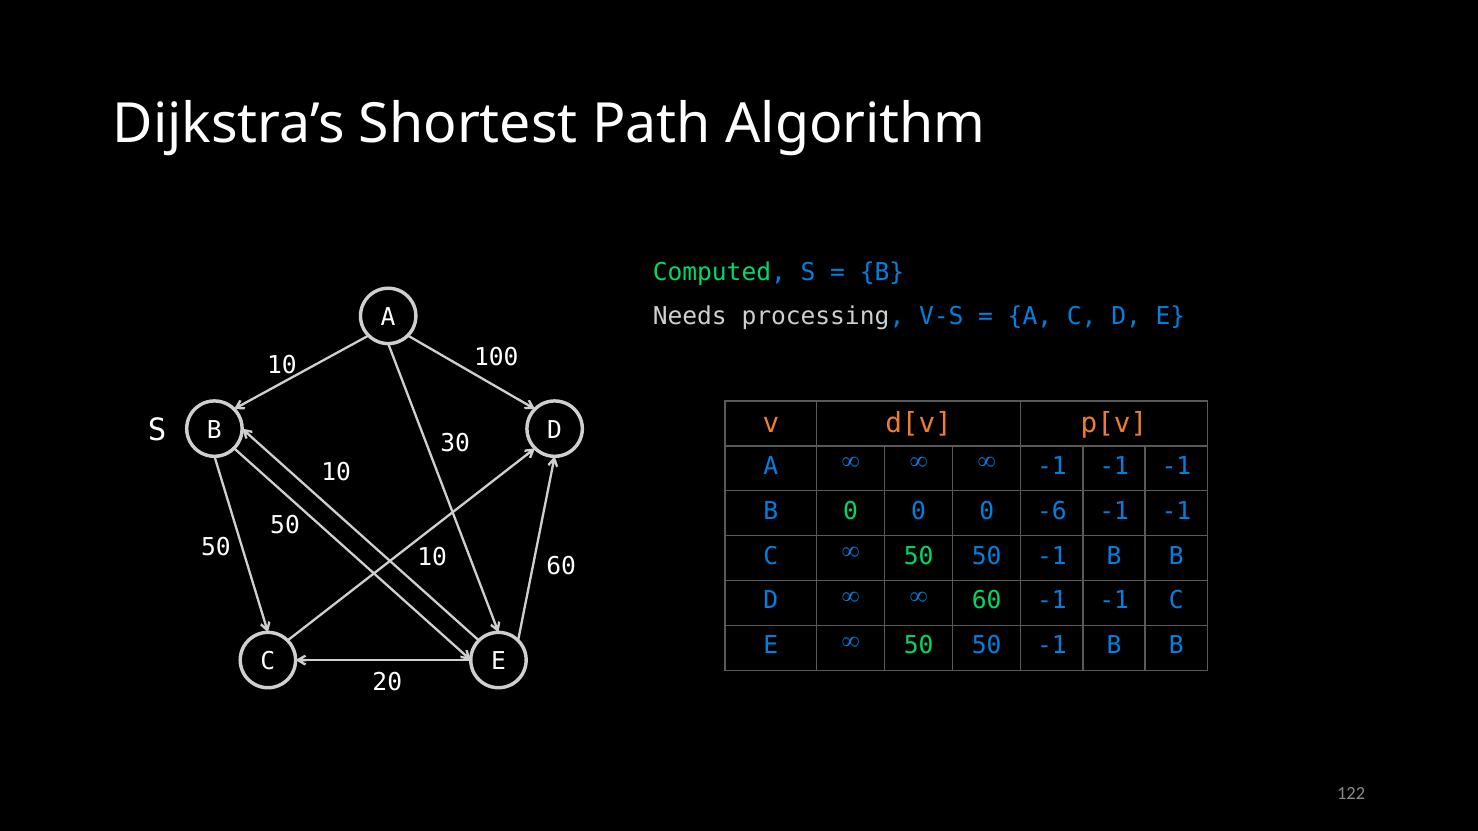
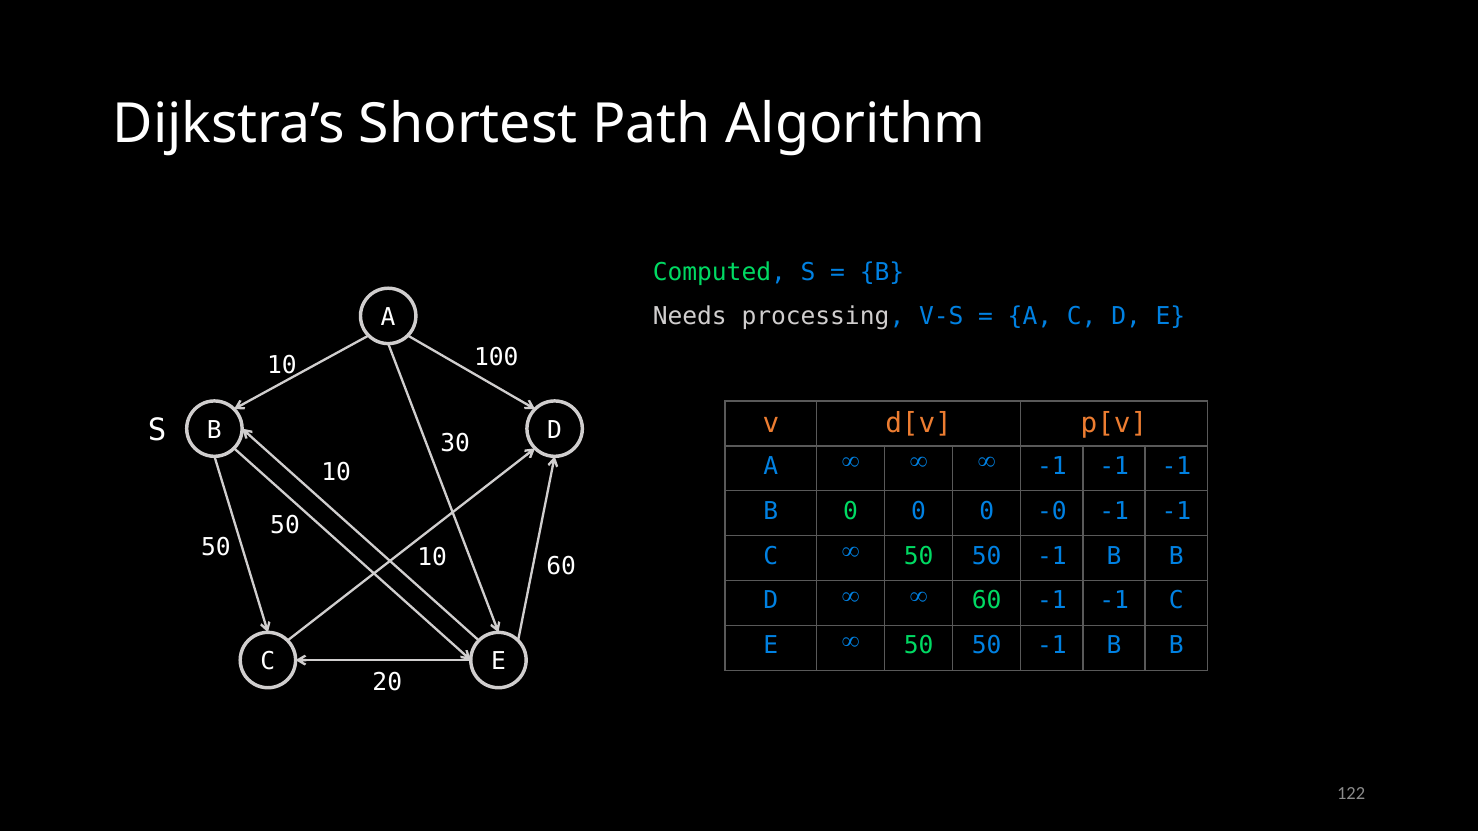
-6: -6 -> -0 (1052, 511)
